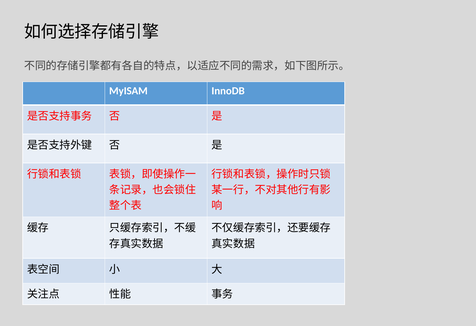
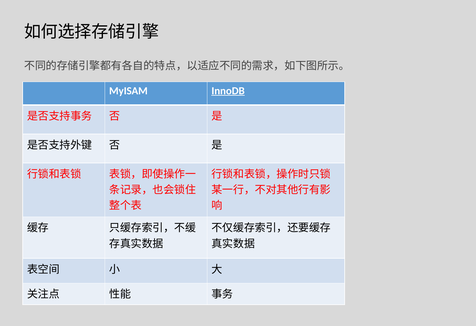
InnoDB underline: none -> present (228, 91)
